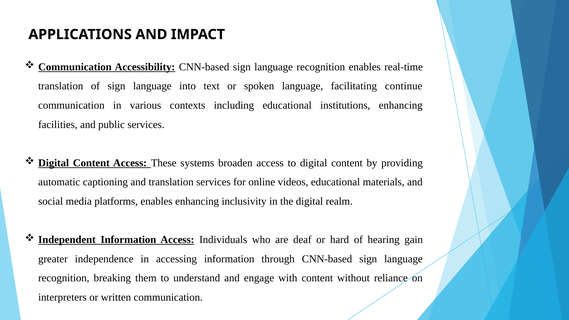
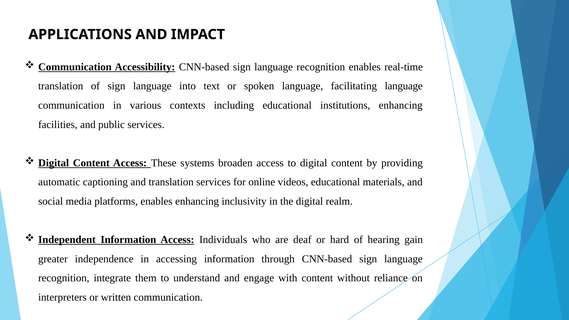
facilitating continue: continue -> language (404, 86)
breaking: breaking -> integrate (112, 278)
